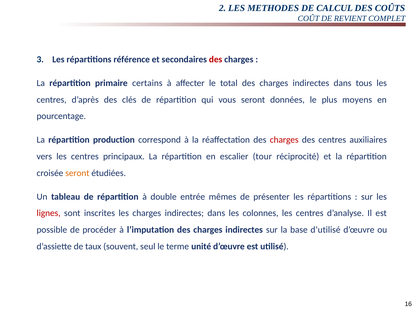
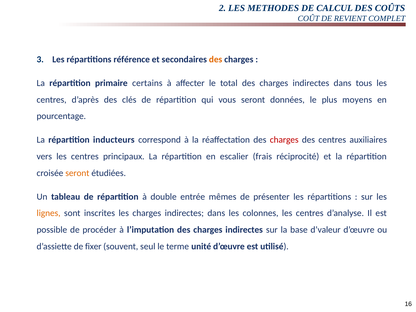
des colour: red -> orange (216, 59)
production: production -> inducteurs (114, 140)
tour: tour -> frais (262, 156)
lignes colour: red -> orange (49, 213)
d’utilisé: d’utilisé -> d’valeur (326, 230)
taux: taux -> fixer (93, 247)
